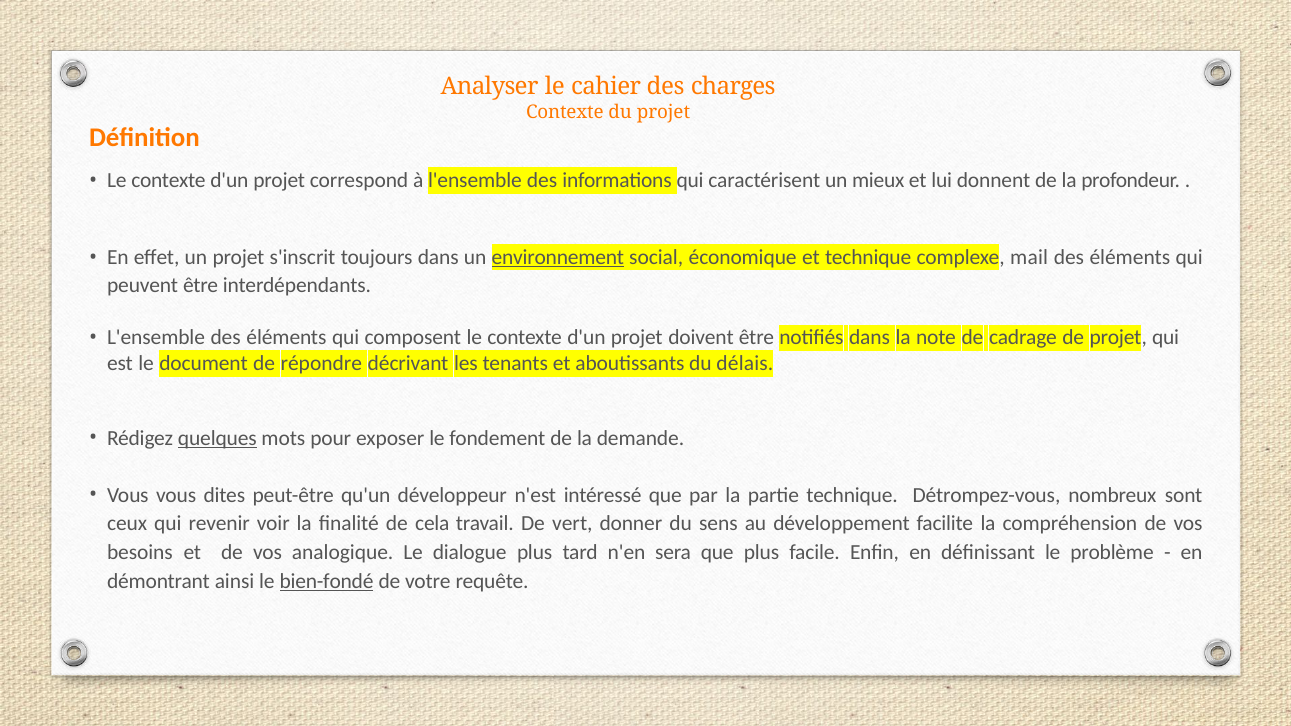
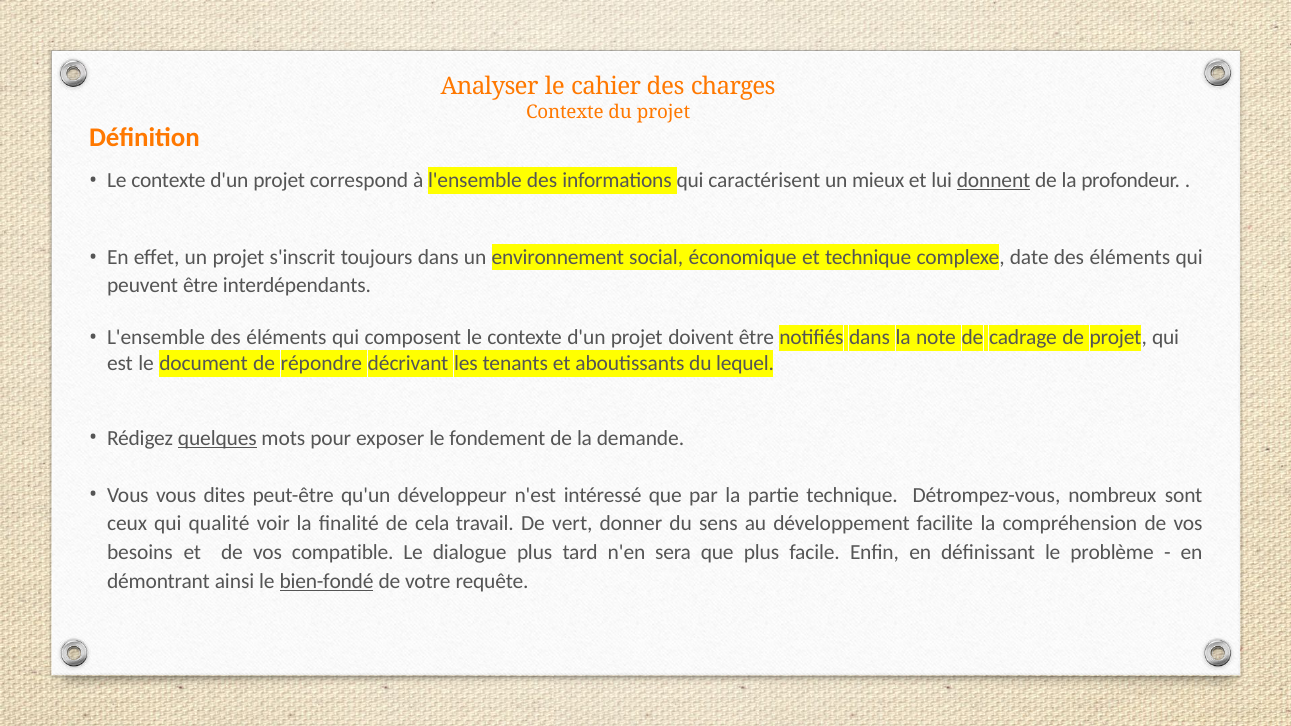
donnent underline: none -> present (994, 181)
environnement underline: present -> none (558, 258)
mail: mail -> date (1029, 258)
délais: délais -> lequel (745, 364)
revenir: revenir -> qualité (219, 524)
analogique: analogique -> compatible (343, 553)
